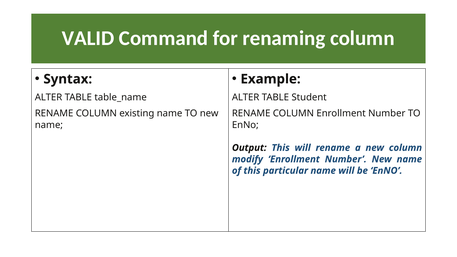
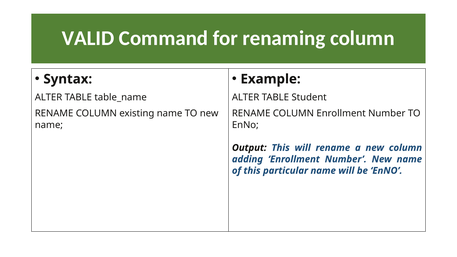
modify: modify -> adding (247, 159)
